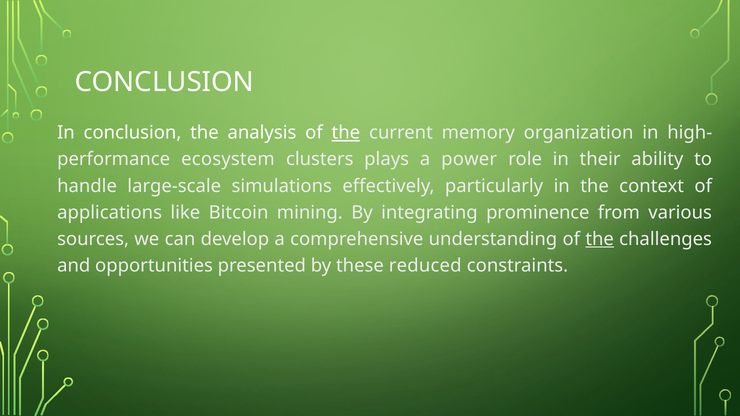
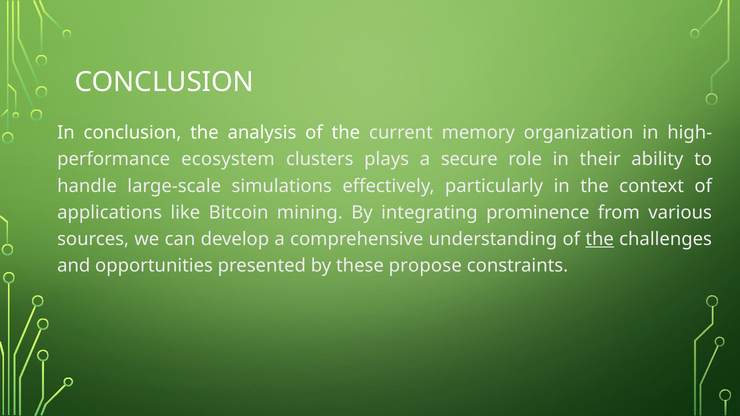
the underline: present -> none (346, 133)
power: power -> secure (469, 159)
reduced: reduced -> propose (425, 266)
